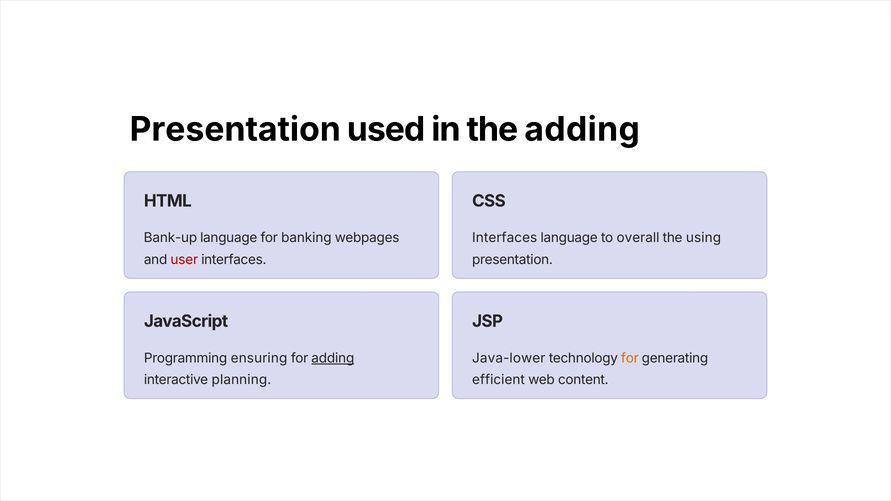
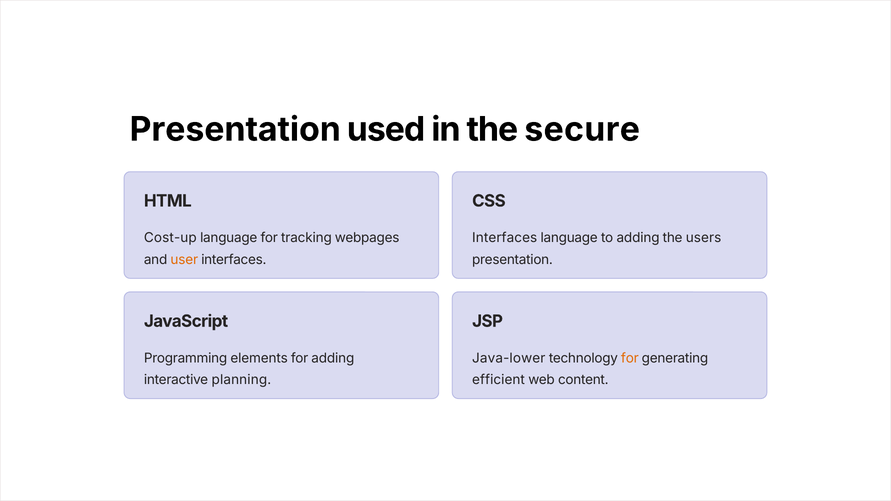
the adding: adding -> secure (582, 130)
Bank-up: Bank-up -> Cost-up (170, 238)
banking: banking -> tracking (306, 238)
to overall: overall -> adding (638, 238)
using: using -> users (704, 238)
user colour: red -> orange (184, 260)
ensuring: ensuring -> elements (259, 358)
adding underline: present -> none (333, 358)
